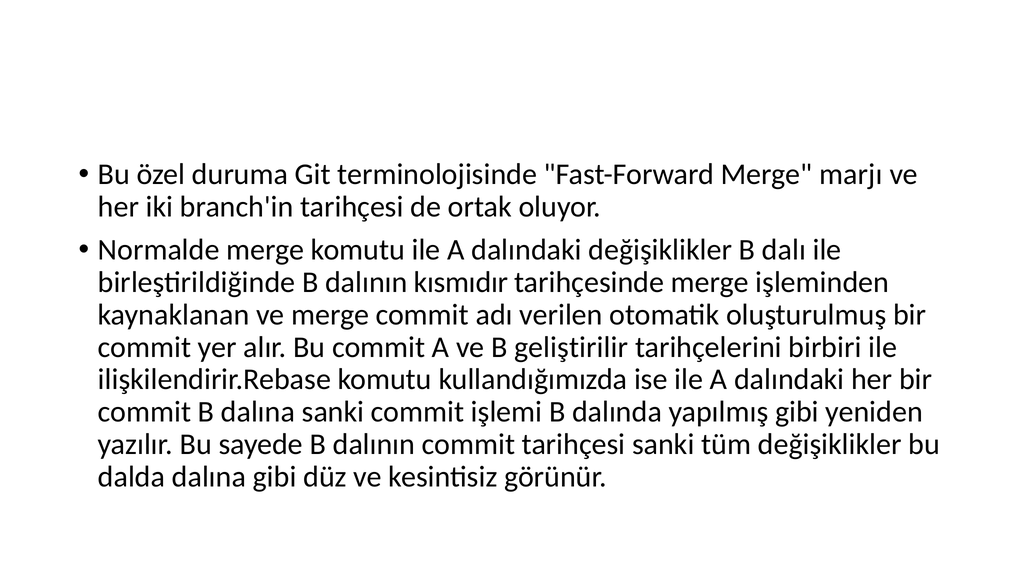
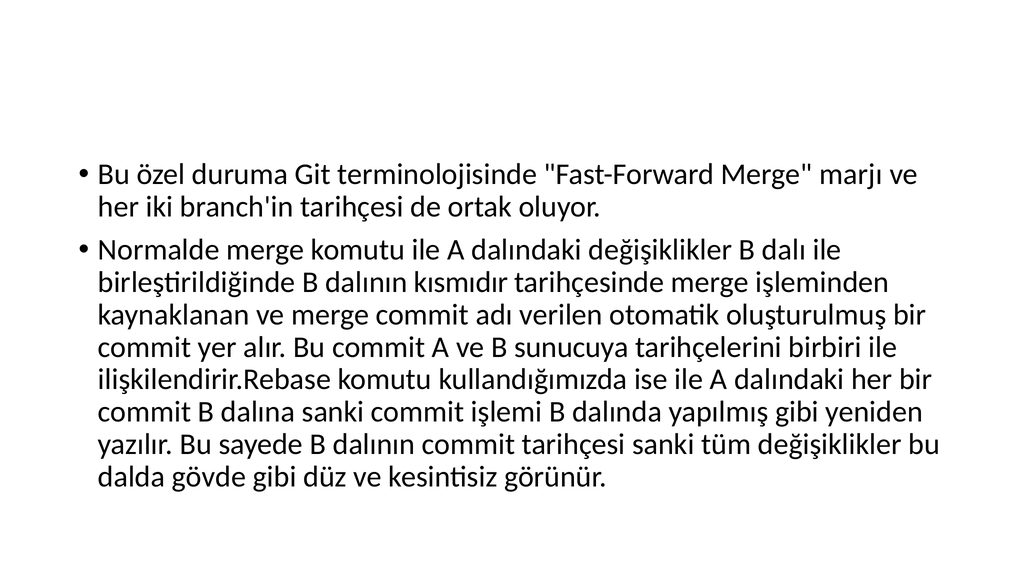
geliştirilir: geliştirilir -> sunucuya (571, 347)
dalda dalına: dalına -> gövde (209, 477)
